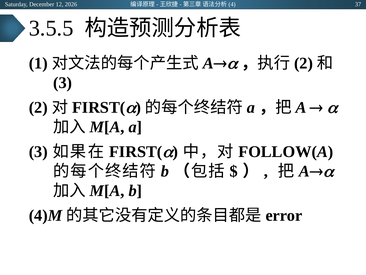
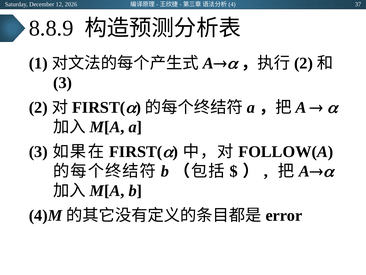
3.5.5: 3.5.5 -> 8.8.9 (51, 28)
